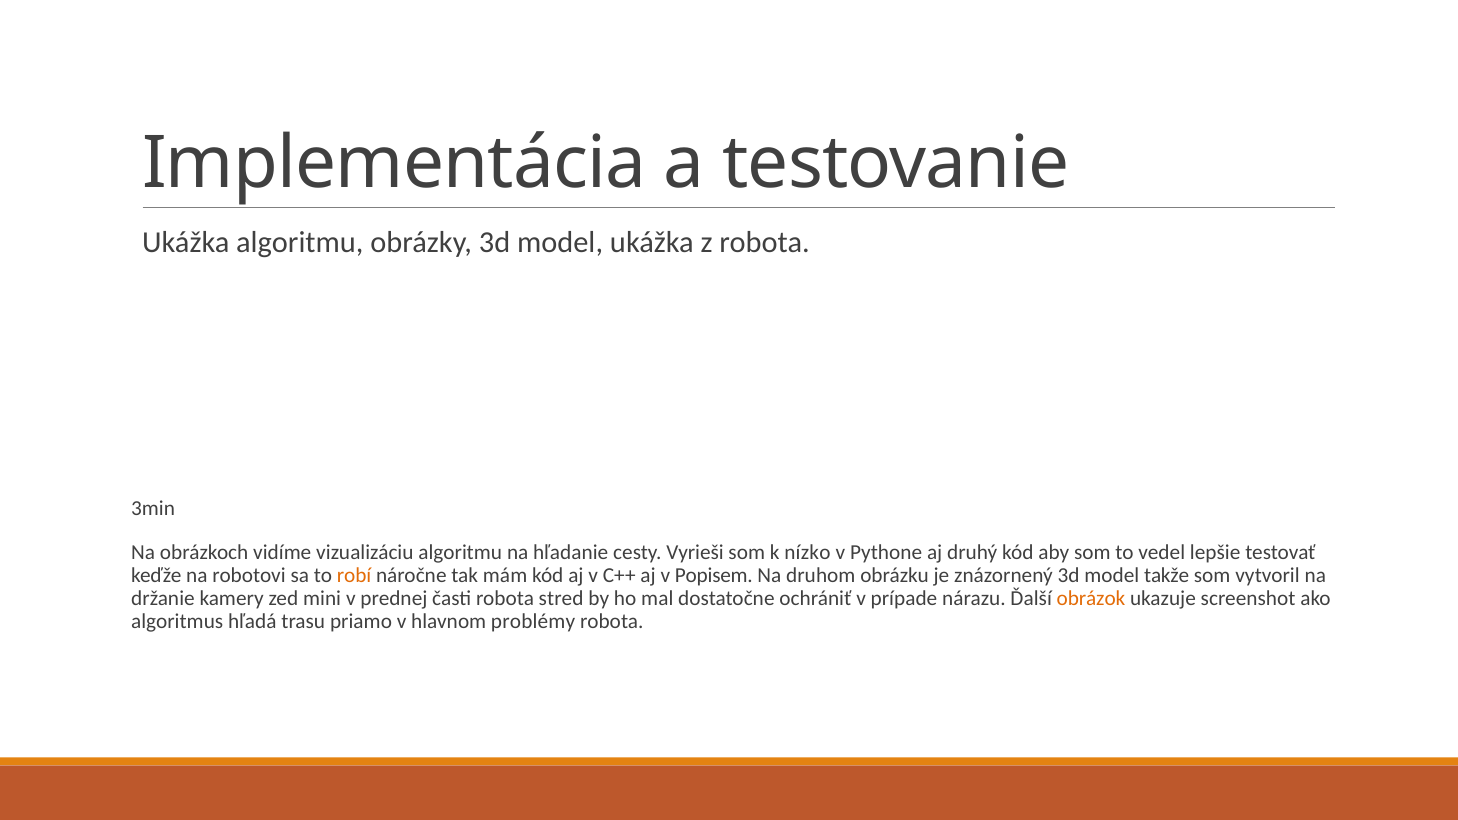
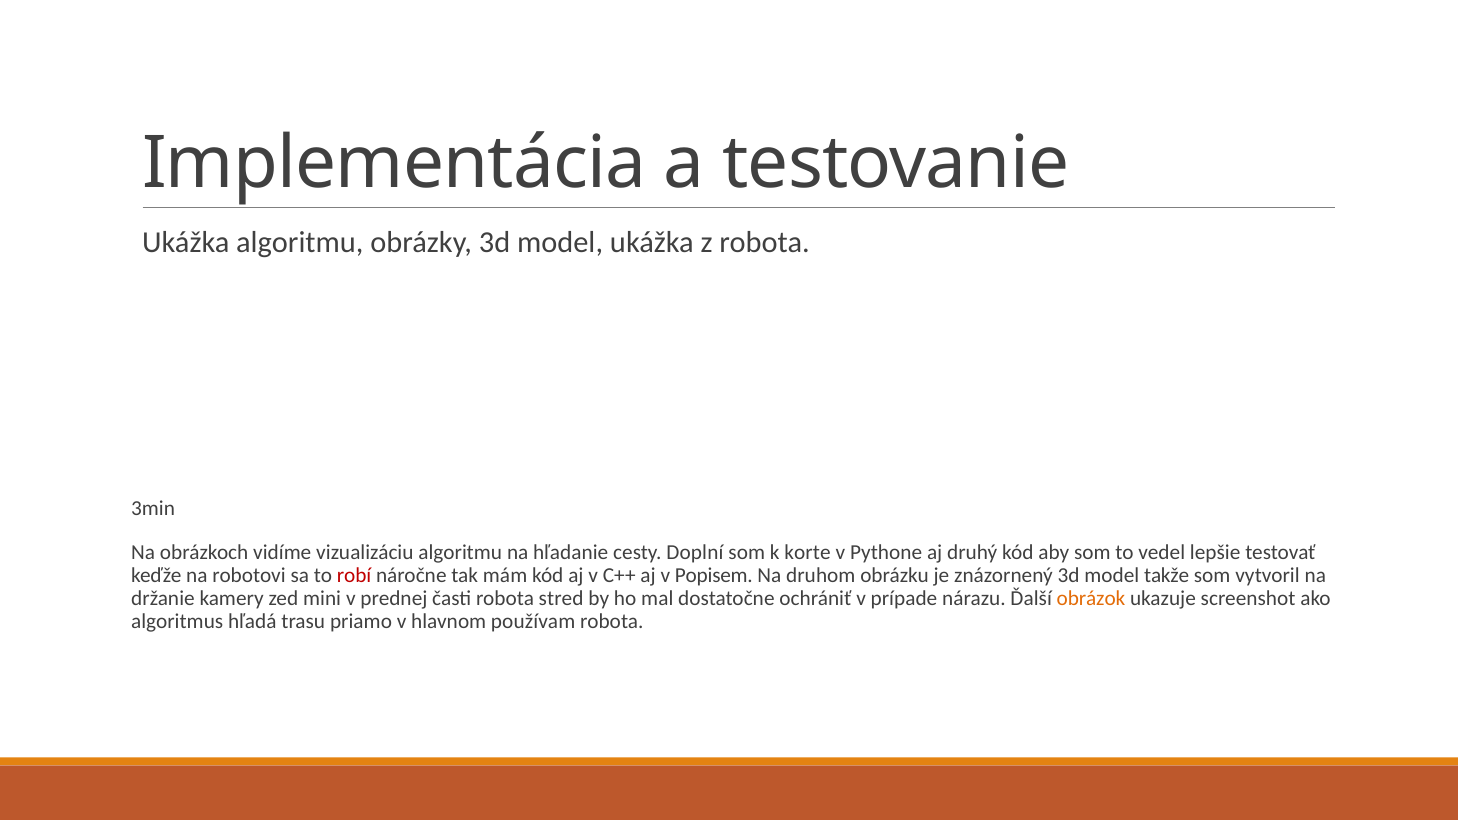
Vyrieši: Vyrieši -> Doplní (695, 552)
nízko: nízko -> korte (807, 552)
robí colour: orange -> red (354, 576)
problémy: problémy -> používam (533, 622)
